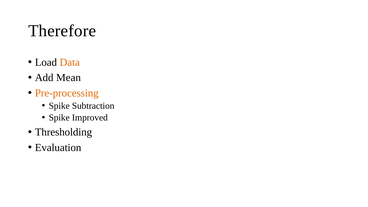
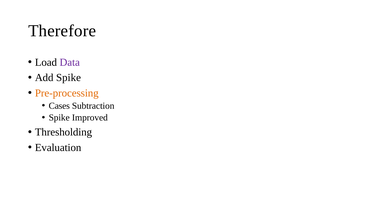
Data colour: orange -> purple (70, 62)
Add Mean: Mean -> Spike (68, 78)
Spike: Spike -> Cases (59, 106)
